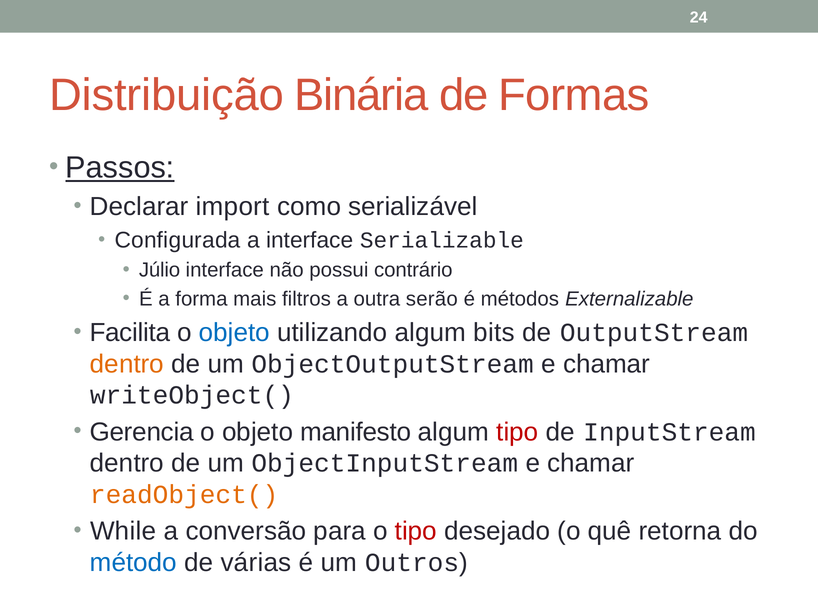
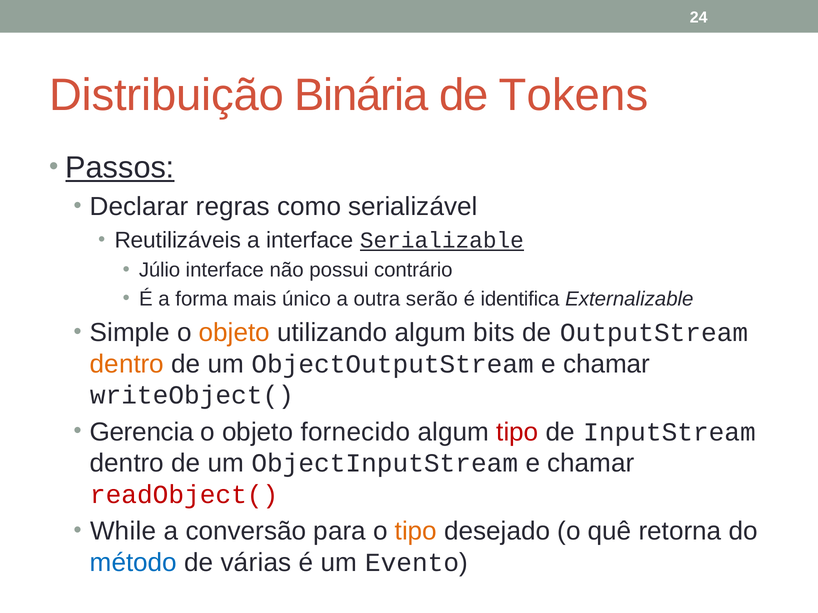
Formas: Formas -> Tokens (574, 95)
import: import -> regras (233, 207)
Configurada: Configurada -> Reutilizáveis (178, 241)
Serializable underline: none -> present (442, 241)
filtros: filtros -> único (306, 299)
métodos: métodos -> identifica (520, 299)
Facilita: Facilita -> Simple (130, 333)
objeto colour: blue -> orange (234, 333)
manifesto: manifesto -> fornecido (355, 432)
readObject( colour: orange -> red (184, 495)
tipo colour: red -> orange (416, 532)
Outros: Outros -> Evento (412, 563)
